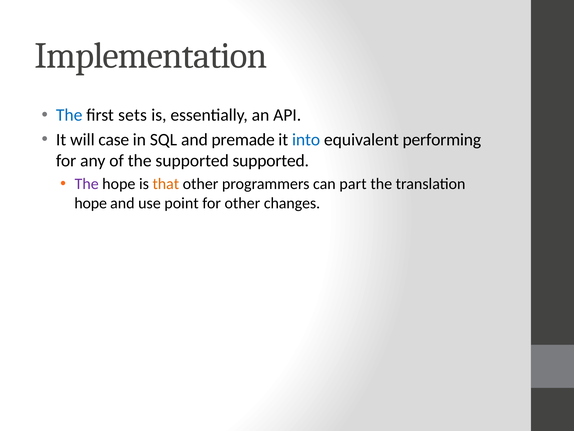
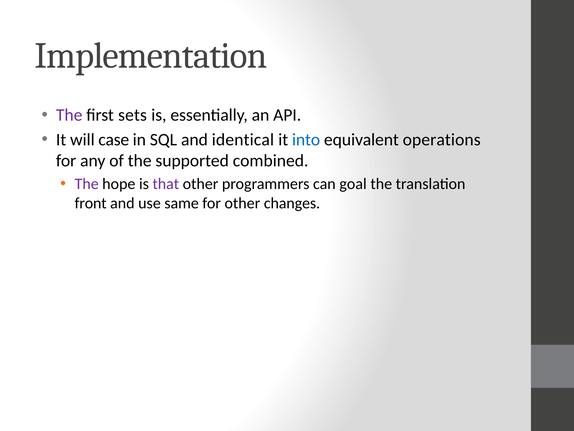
The colour: blue -> purple (69, 115)
premade: premade -> identical (243, 140)
performing: performing -> operations (442, 140)
supported supported: supported -> combined (271, 161)
that colour: orange -> purple (166, 184)
part: part -> goal (353, 184)
hope: hope -> front (91, 203)
point: point -> same (182, 203)
